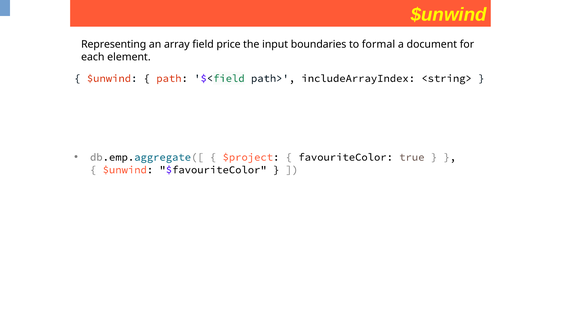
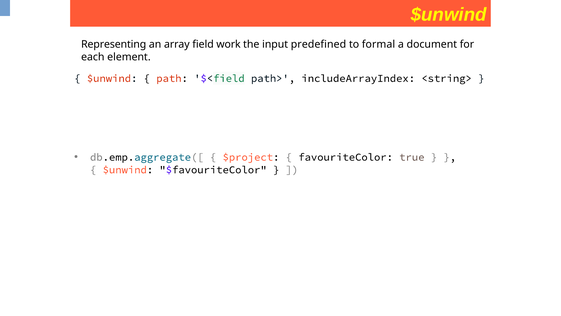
price: price -> work (229, 44)
boundaries: boundaries -> predefined (318, 44)
